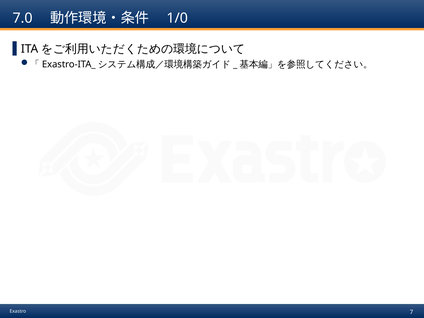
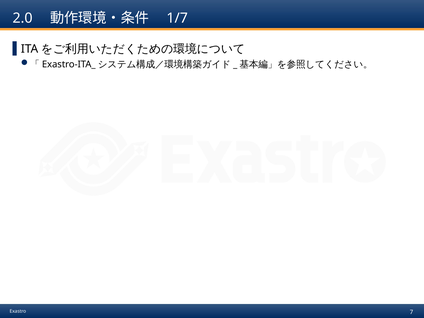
7.0: 7.0 -> 2.0 (23, 18)
1/0: 1/0 -> 1/7 (177, 18)
